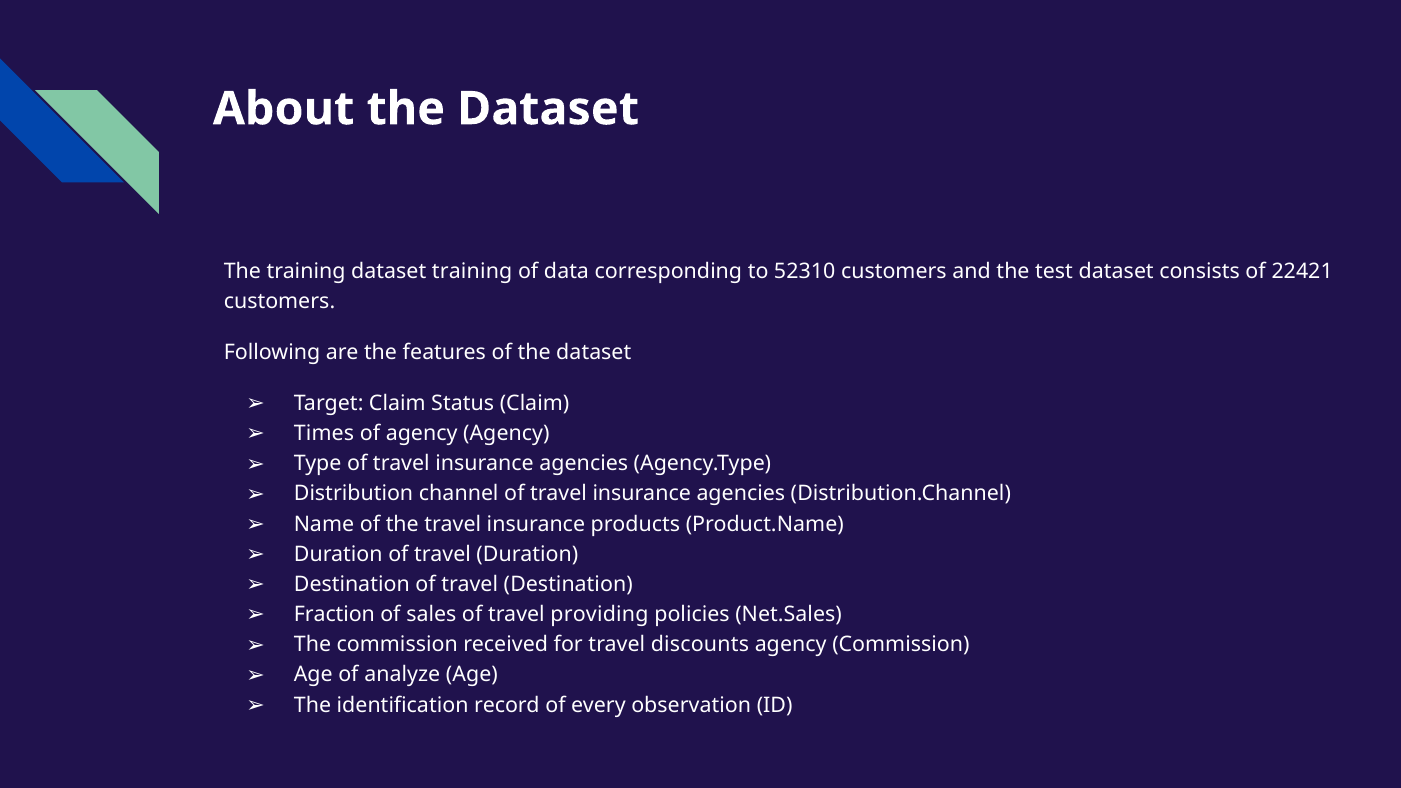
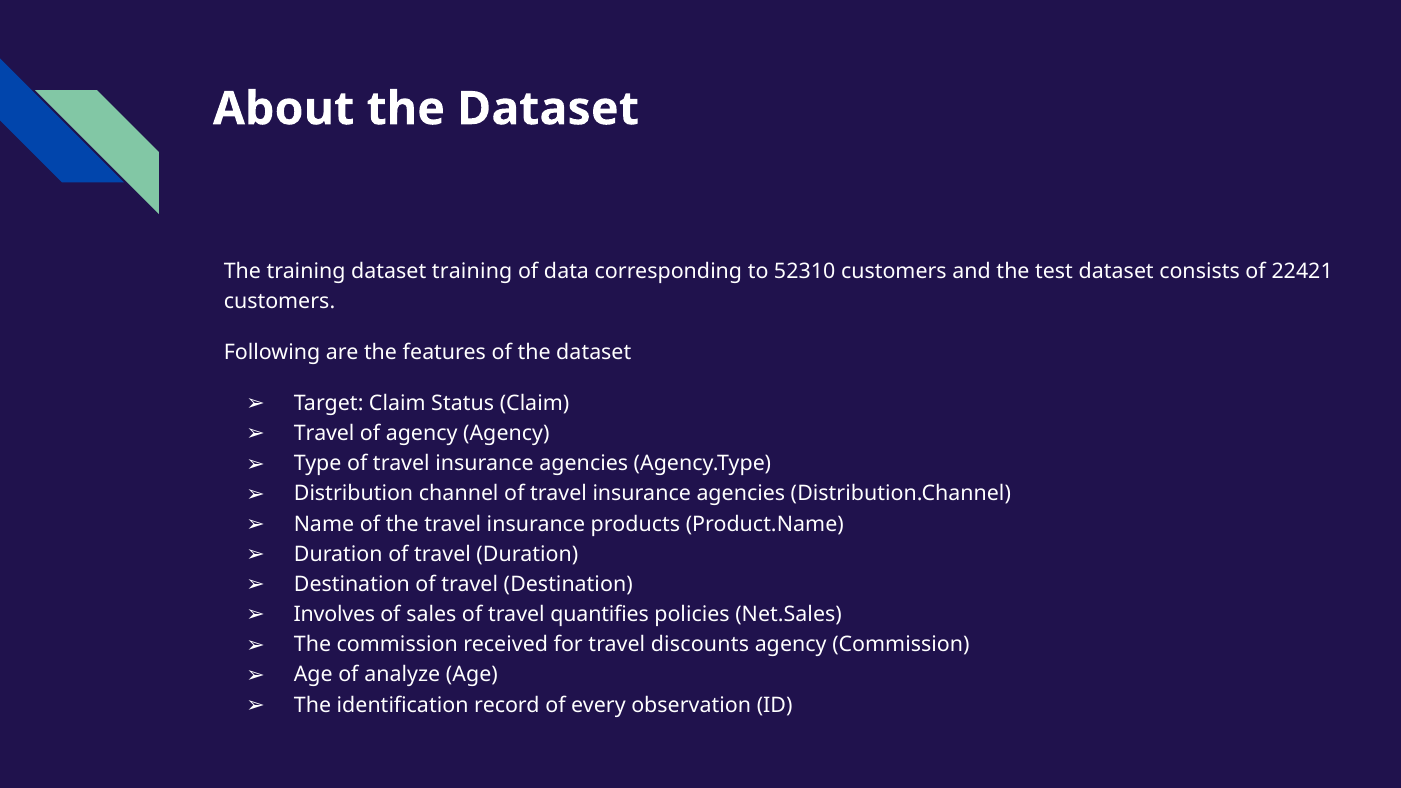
Times: Times -> Travel (324, 434)
Fraction: Fraction -> Involves (334, 615)
providing: providing -> quantifies (600, 615)
